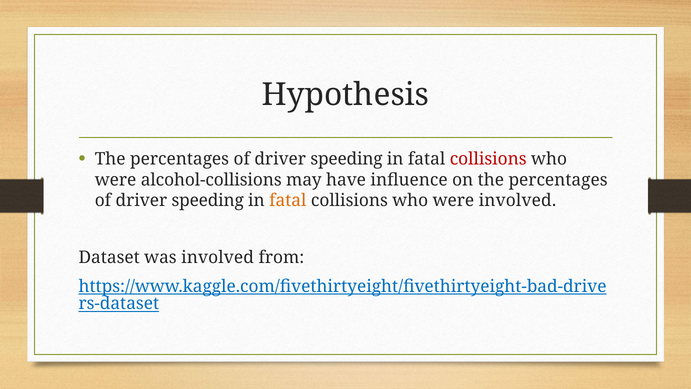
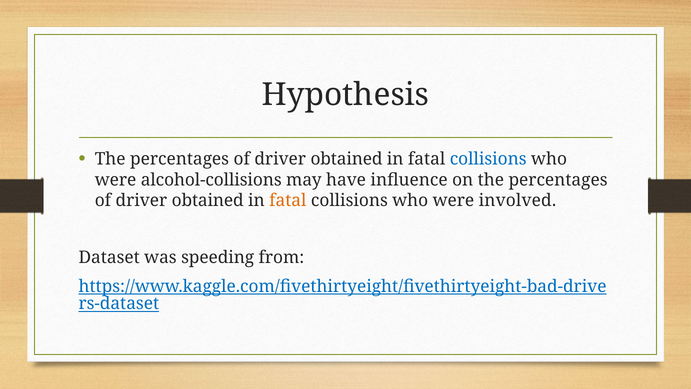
speeding: speeding -> obtained (347, 159)
collisions colour: red -> blue (488, 159)
speeding: speeding -> obtained (208, 201)
was involved: involved -> speeding (218, 258)
